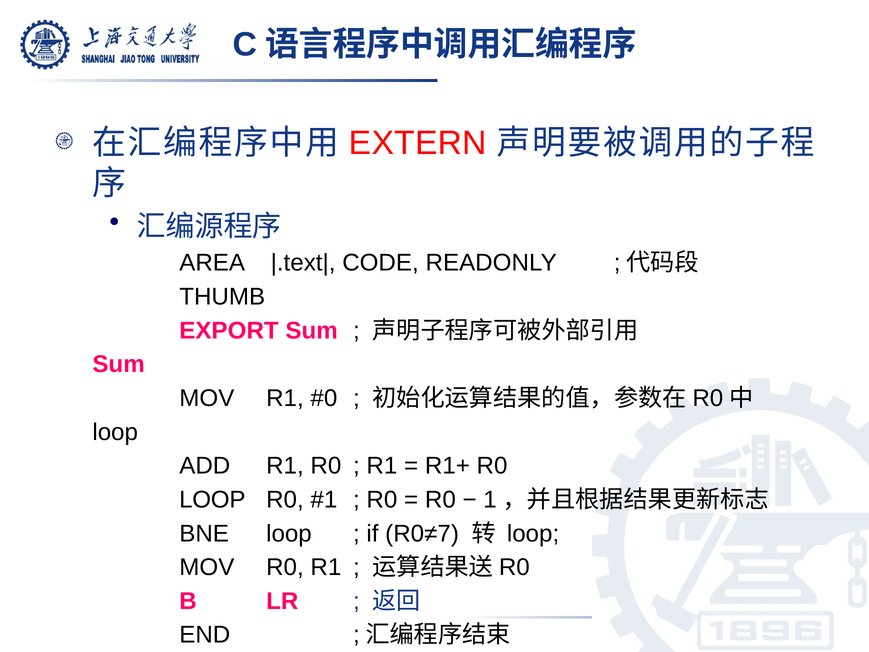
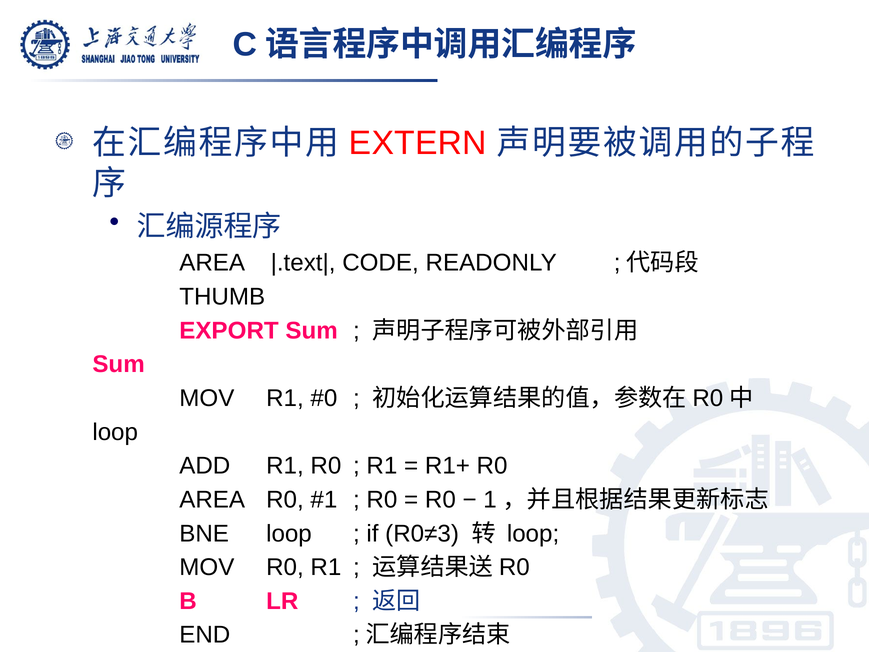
LOOP: LOOP -> AREA (212, 500)
R0≠7: R0≠7 -> R0≠3 (422, 533)
